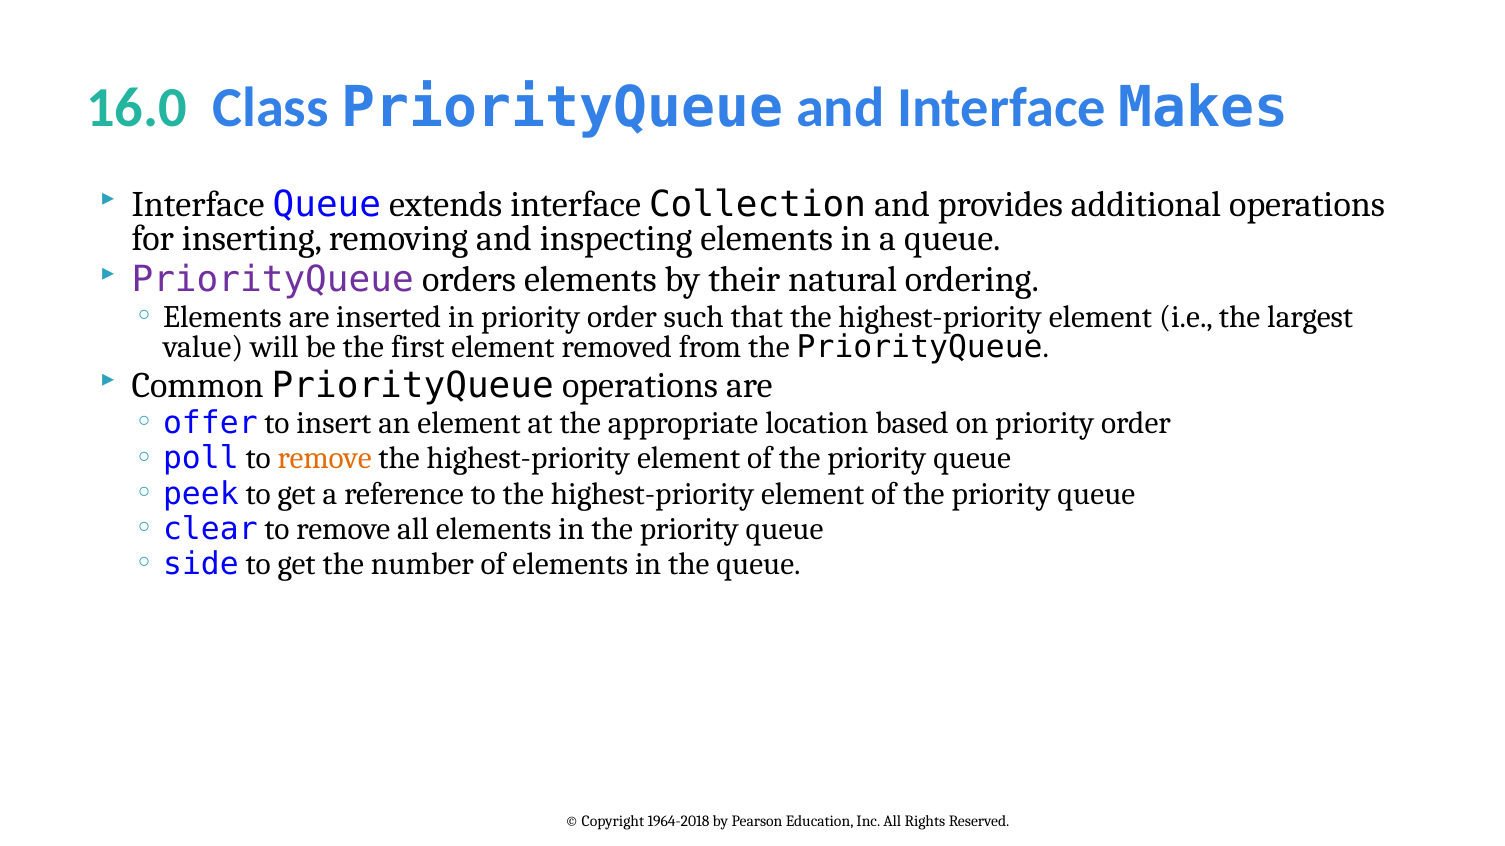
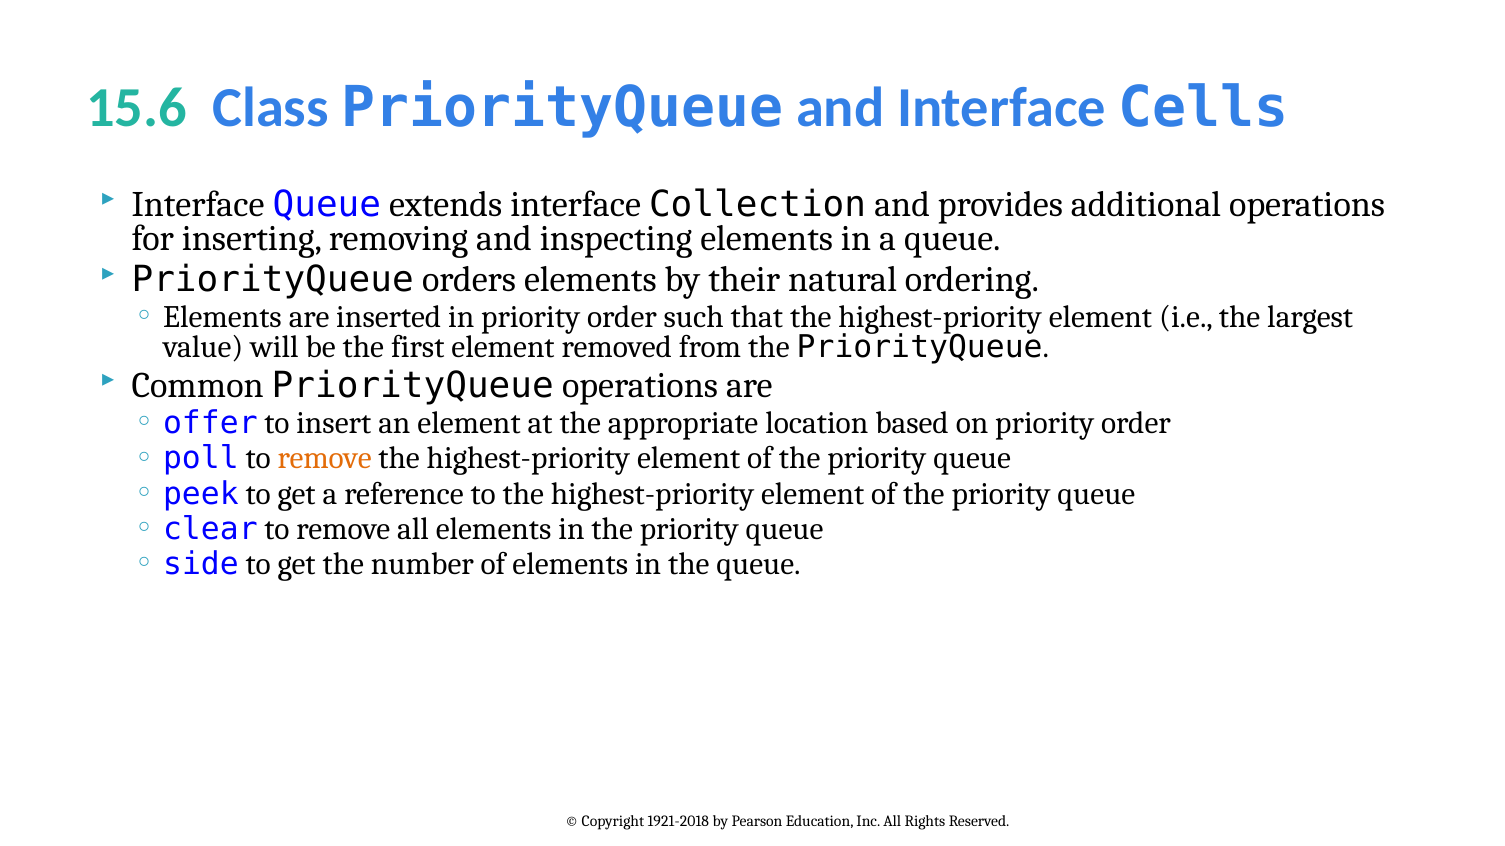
16.0: 16.0 -> 15.6 (137, 108)
Makes: Makes -> Cells (1204, 108)
PriorityQueue colour: purple -> black (273, 280)
1964-2018: 1964-2018 -> 1921-2018 (678, 822)
